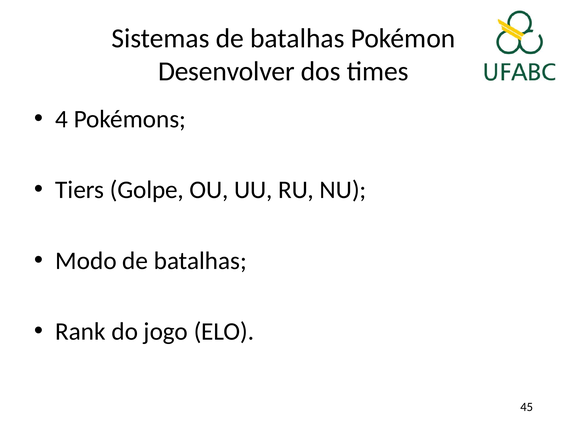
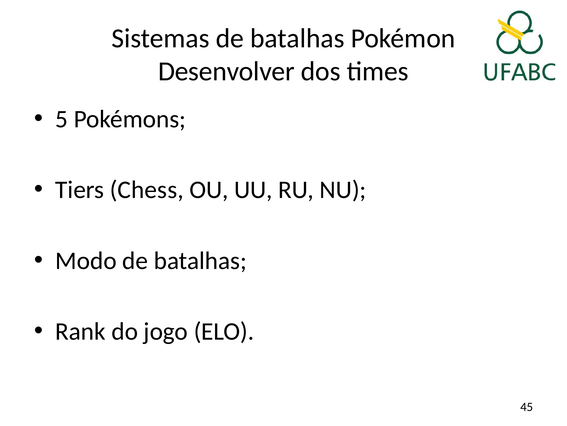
4: 4 -> 5 (62, 119)
Golpe: Golpe -> Chess (147, 190)
